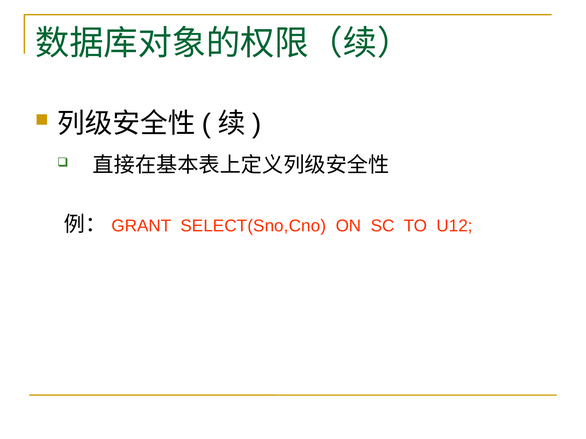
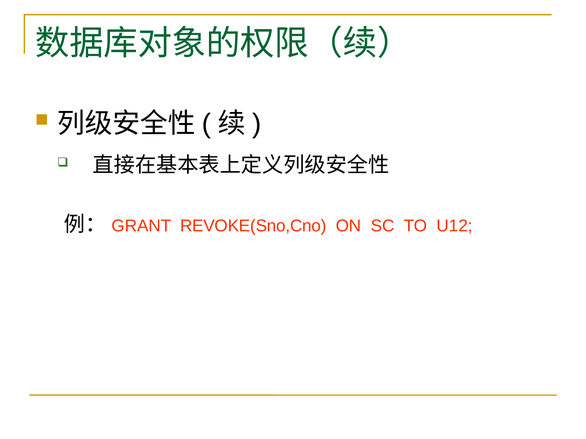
SELECT(Sno,Cno: SELECT(Sno,Cno -> REVOKE(Sno,Cno (253, 226)
